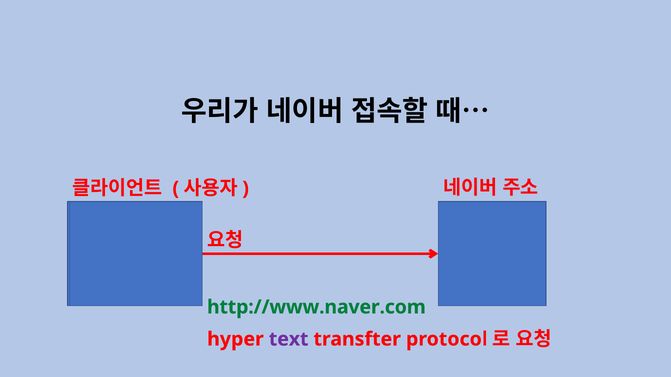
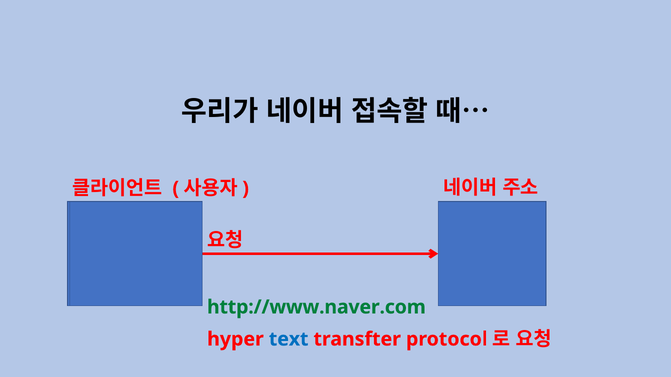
text colour: purple -> blue (289, 340)
